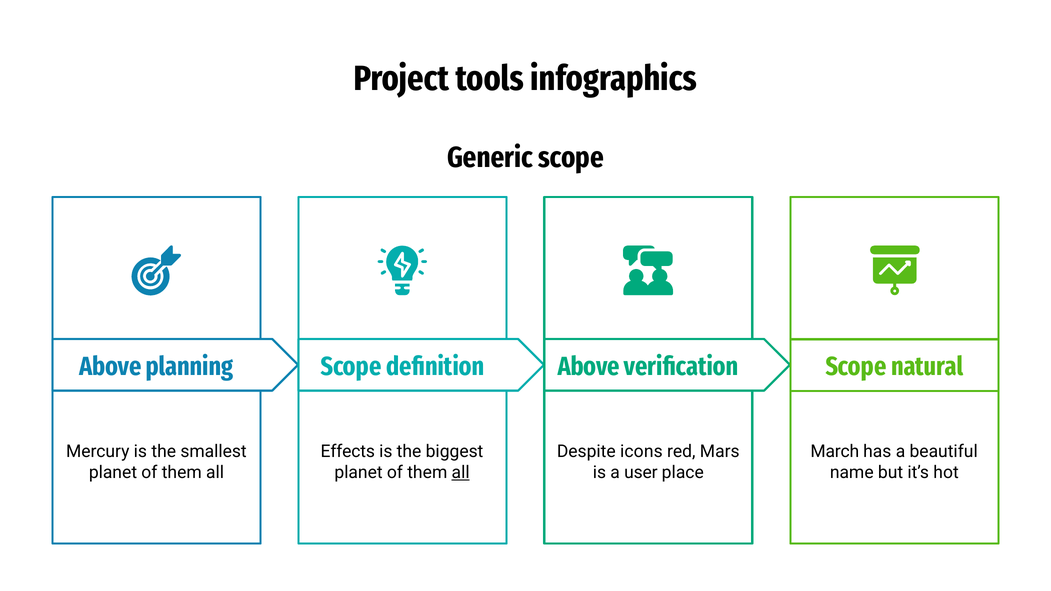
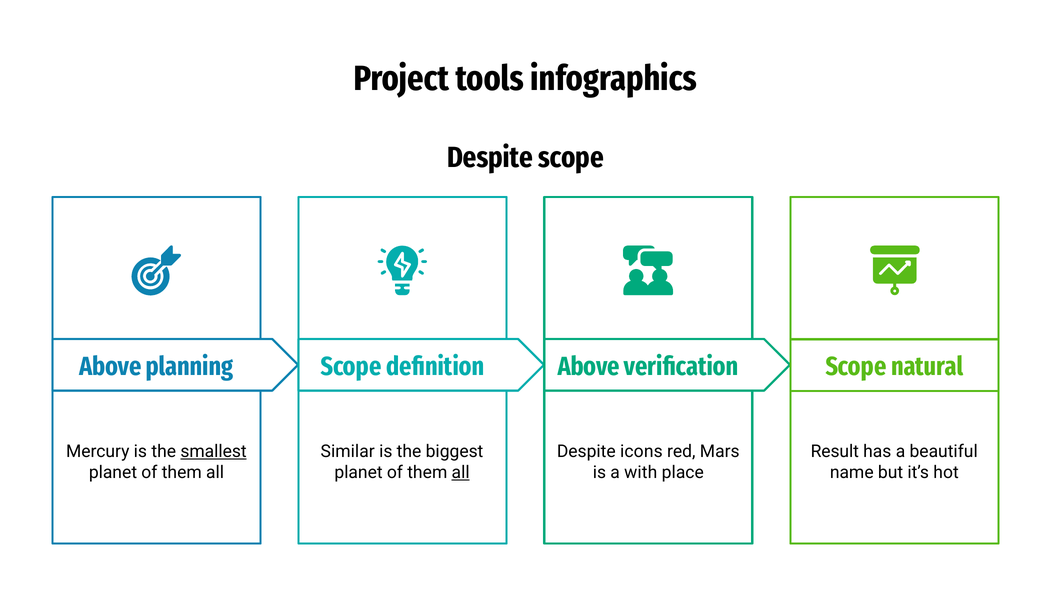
Generic: Generic -> Despite (490, 158)
smallest underline: none -> present (214, 451)
Effects: Effects -> Similar (348, 452)
March: March -> Result (835, 452)
user: user -> with (641, 473)
